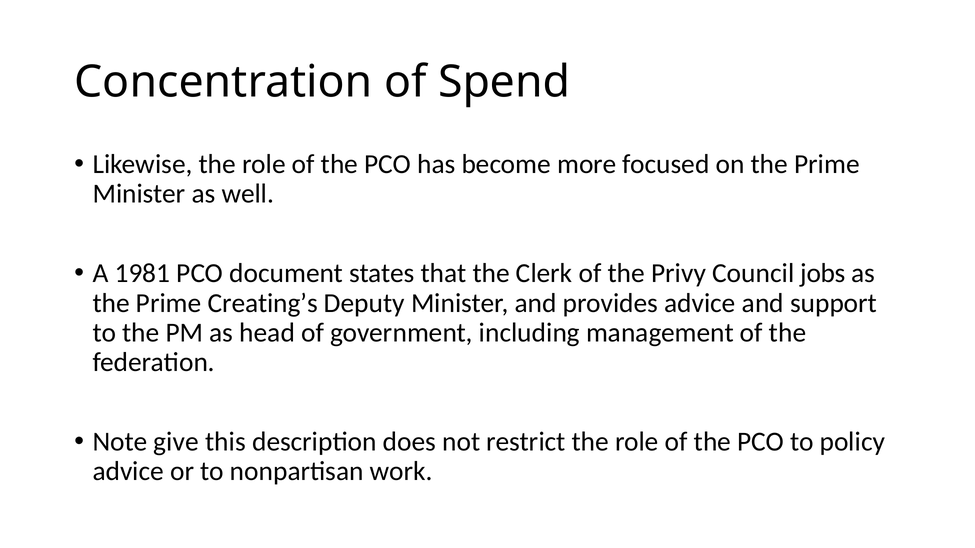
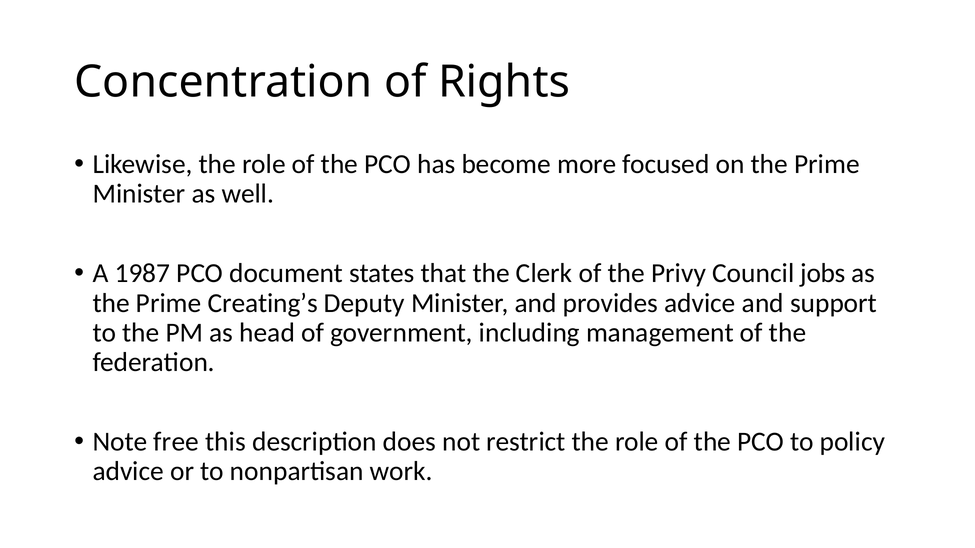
Spend: Spend -> Rights (504, 82)
1981: 1981 -> 1987 (142, 274)
give: give -> free (176, 442)
